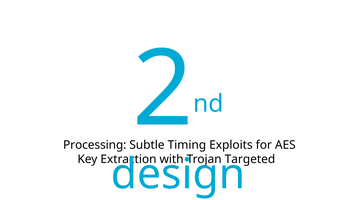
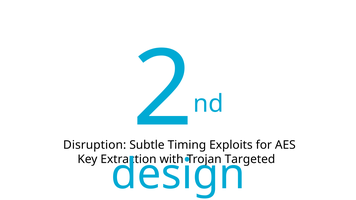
Processing: Processing -> Disruption (95, 145)
